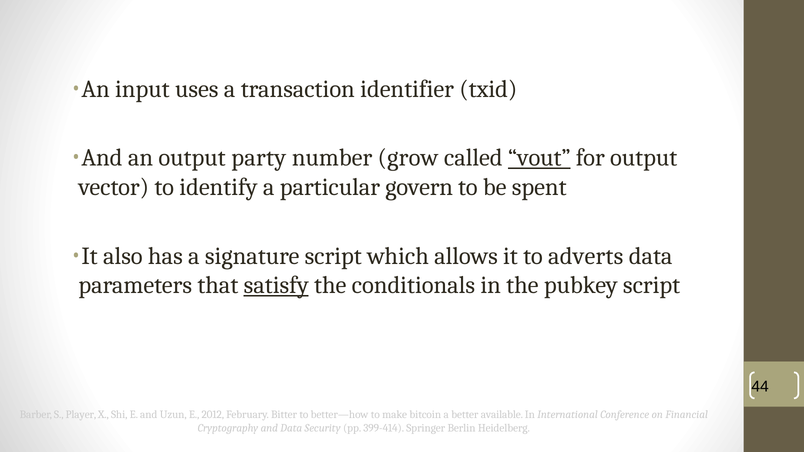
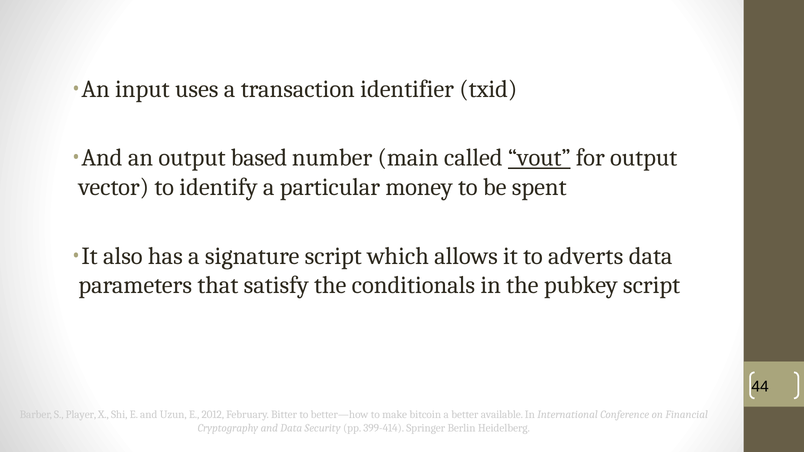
party: party -> based (259, 158)
grow: grow -> main (408, 158)
govern: govern -> money (419, 187)
satisfy underline: present -> none (276, 286)
